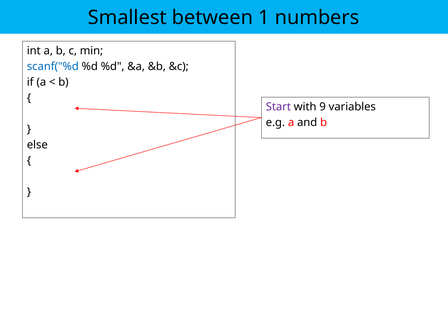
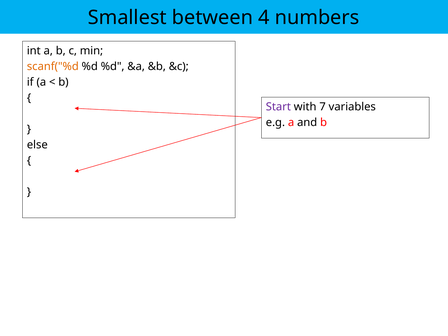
1: 1 -> 4 (264, 18)
scanf("%d colour: blue -> orange (53, 66)
9: 9 -> 7 (323, 107)
